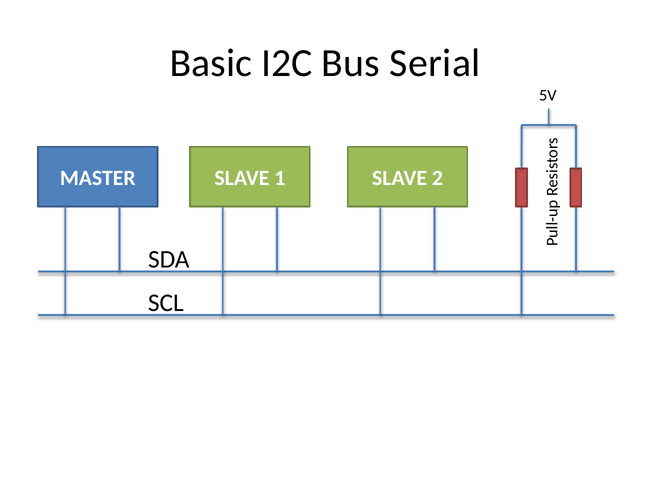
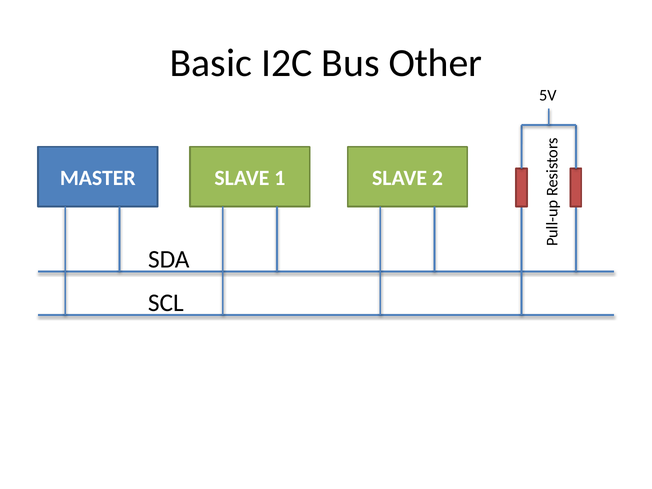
Serial: Serial -> Other (435, 63)
